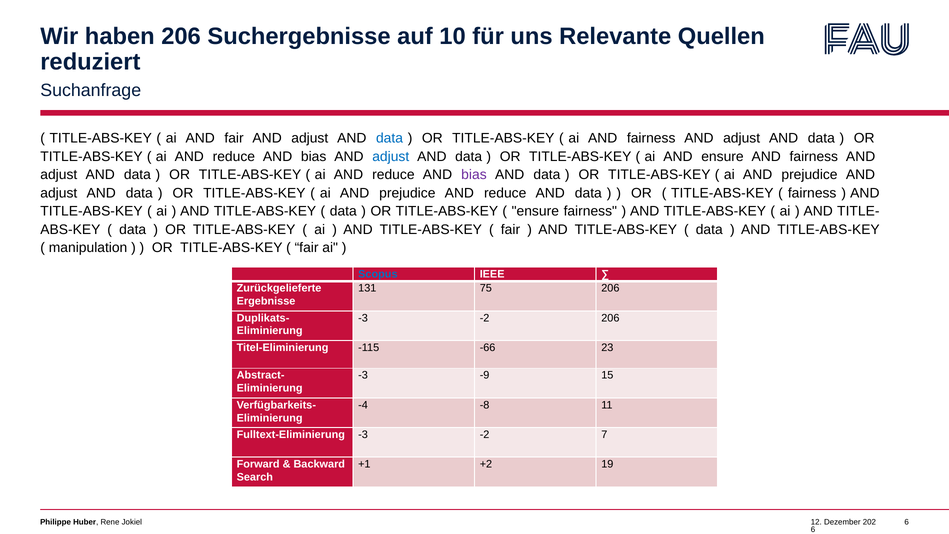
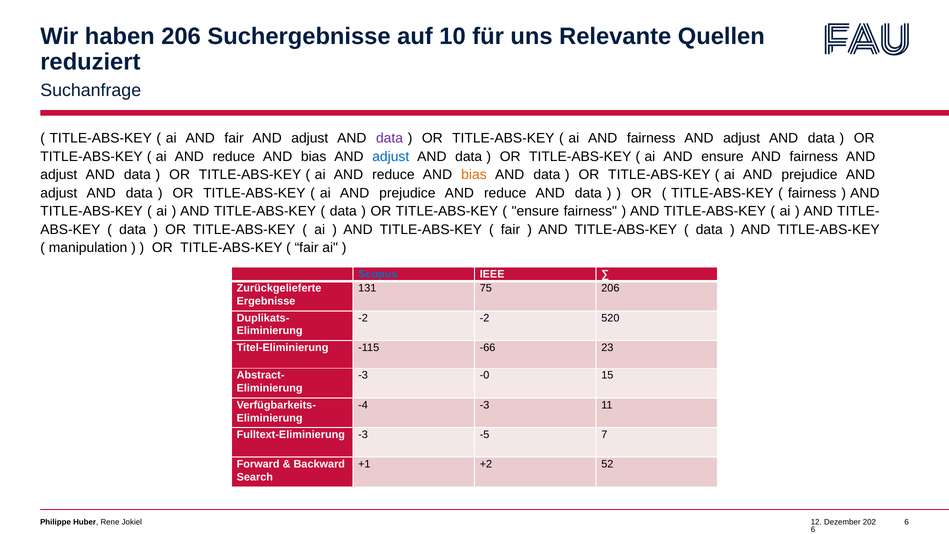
data colour: blue -> purple (390, 138)
bias colour: purple -> orange (474, 175)
-3: -3 -> -2 (363, 318)
-2 206: 206 -> 520 (610, 318)
-9: -9 -> -0 (485, 375)
-4 -8: -8 -> -3 (485, 405)
Fulltext-Eliminierung -3 -2: -2 -> -5 (485, 434)
19: 19 -> 52 (607, 464)
